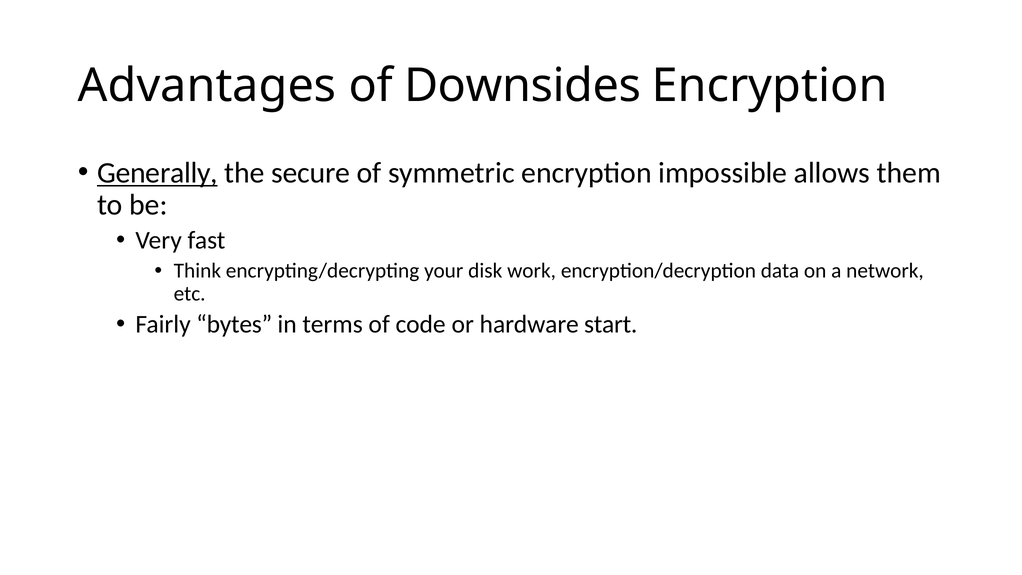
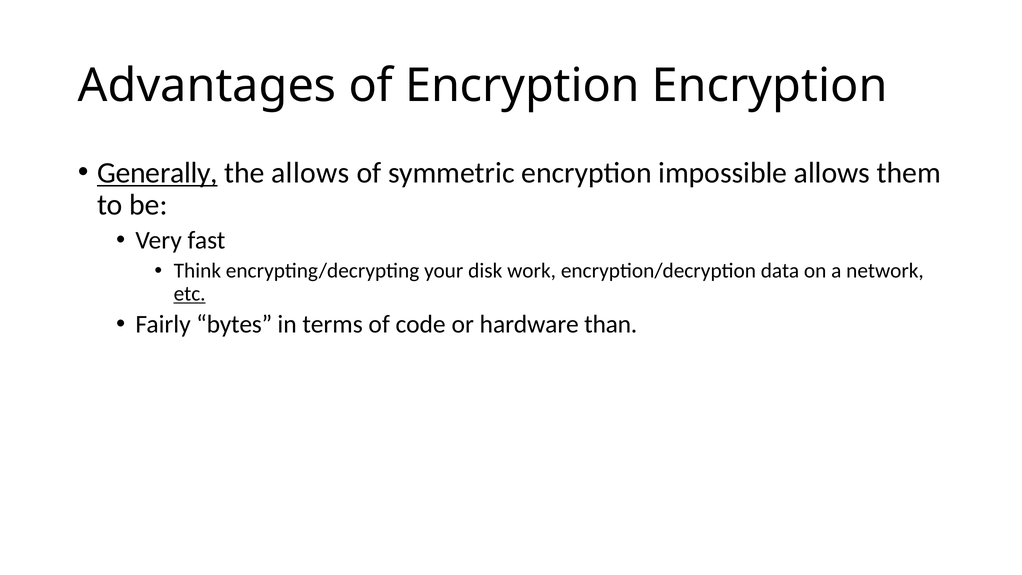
of Downsides: Downsides -> Encryption (522, 86)
the secure: secure -> allows (310, 173)
etc underline: none -> present (190, 294)
start: start -> than (611, 324)
